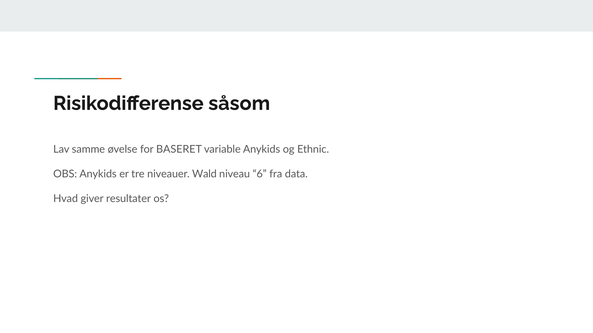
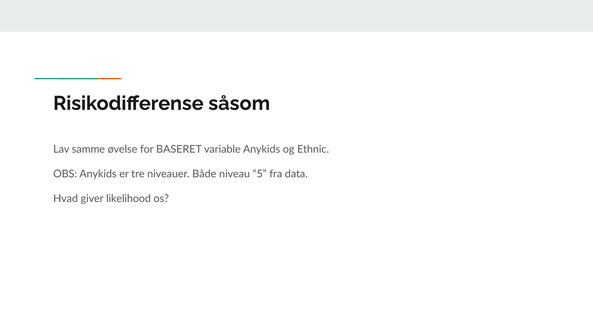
Wald: Wald -> Både (204, 174)
6: 6 -> 5 (260, 174)
resultater: resultater -> likelihood (128, 199)
